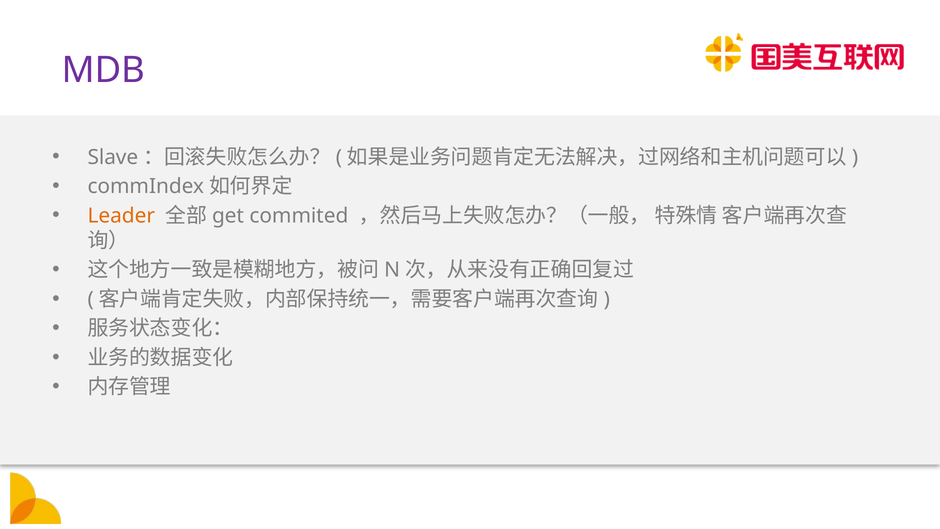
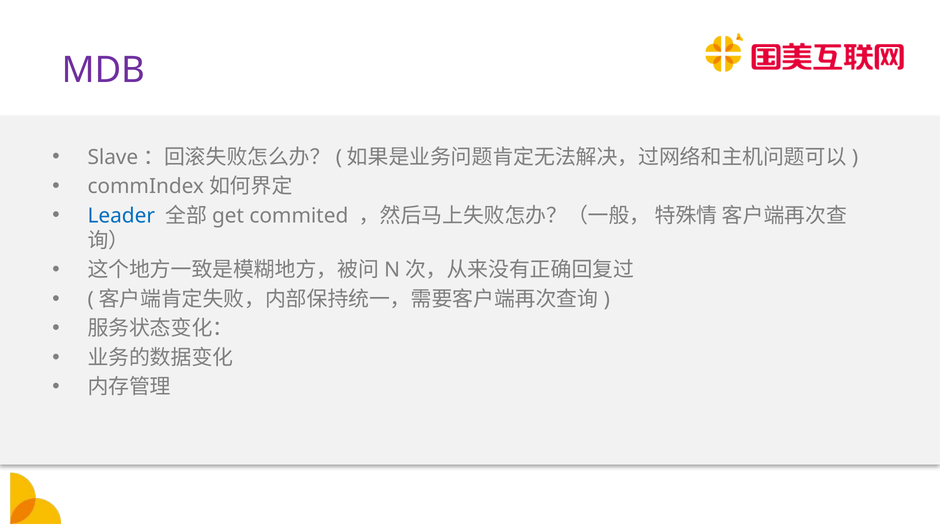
Leader colour: orange -> blue (121, 216)
